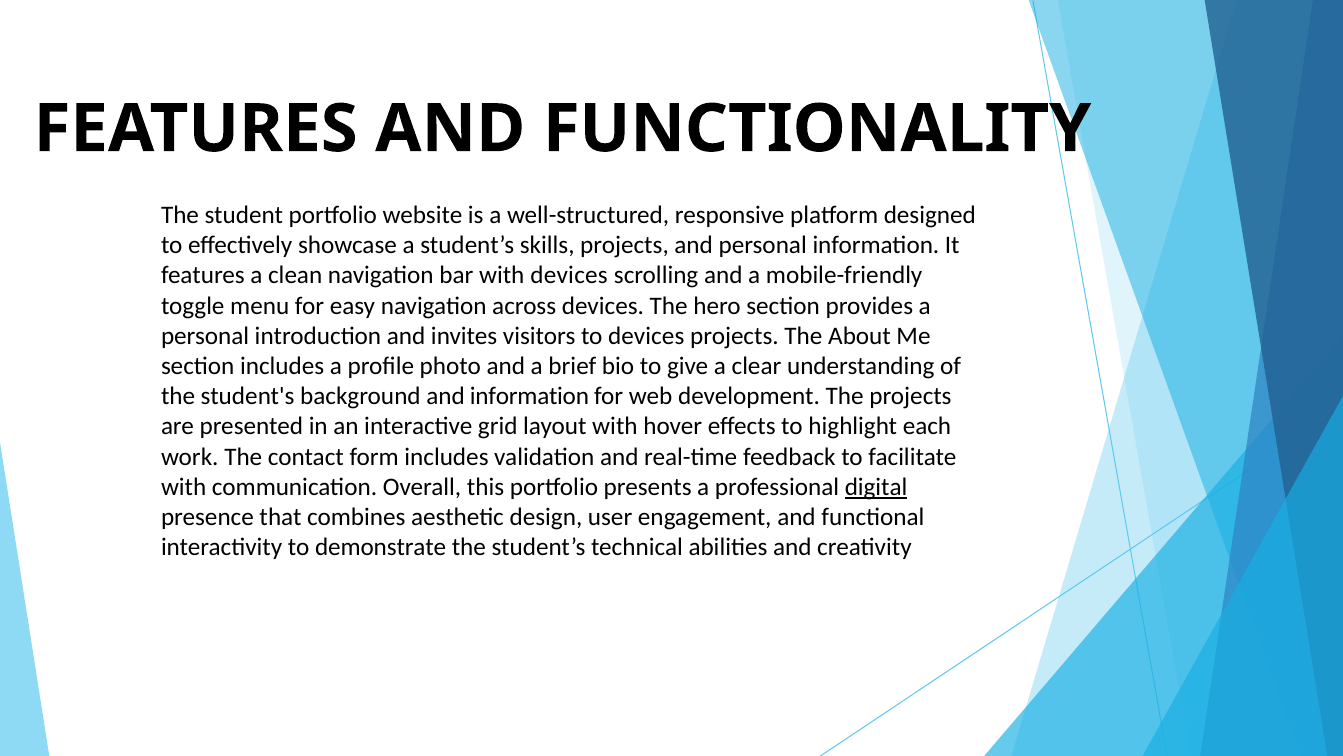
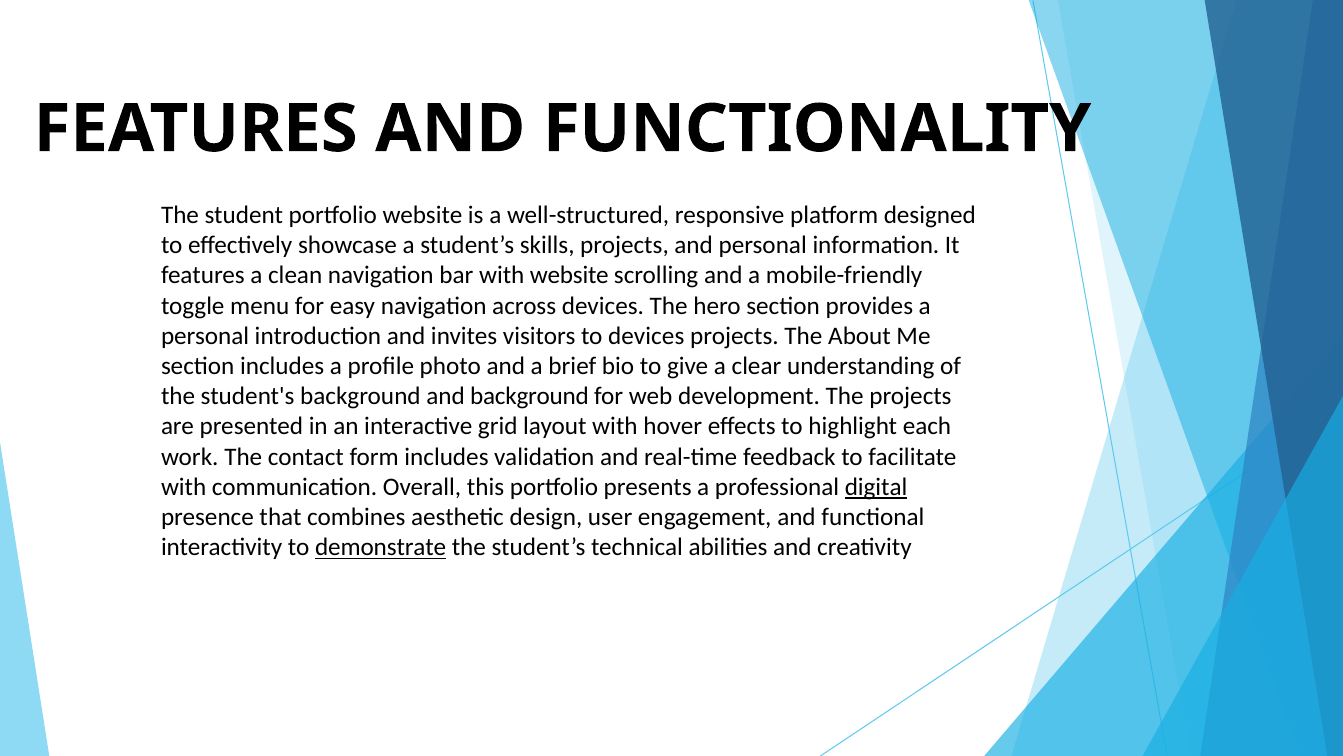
with devices: devices -> website (569, 275)
and information: information -> background (529, 396)
demonstrate underline: none -> present (381, 547)
